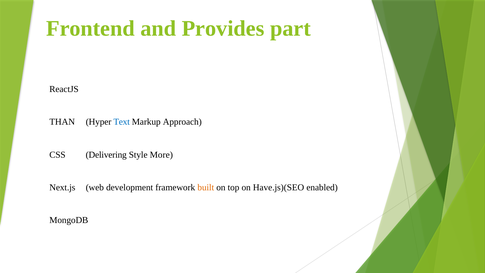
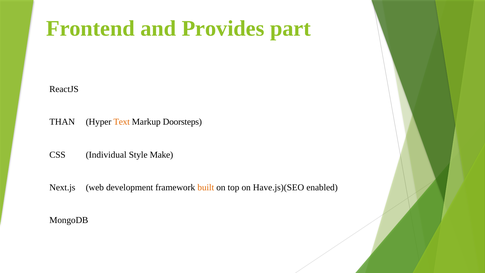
Text colour: blue -> orange (122, 122)
Approach: Approach -> Doorsteps (182, 122)
Delivering: Delivering -> Individual (106, 155)
More: More -> Make (161, 155)
